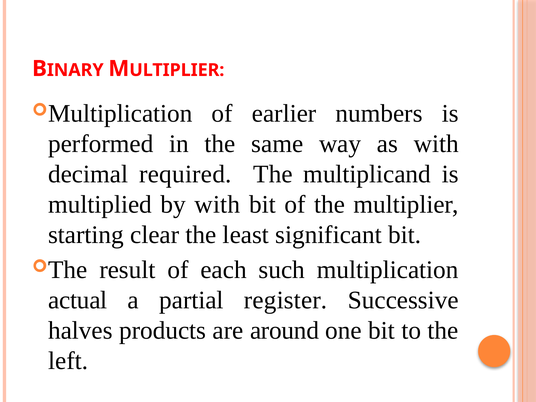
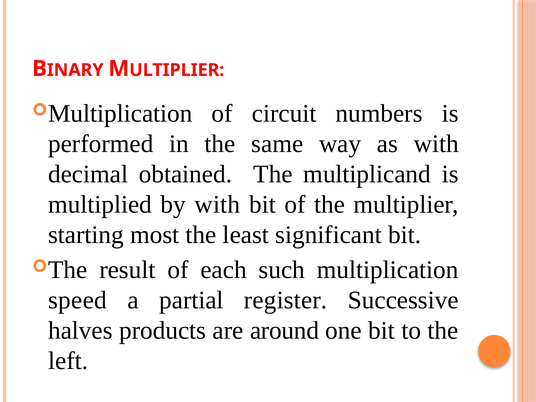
earlier: earlier -> circuit (284, 113)
required: required -> obtained (185, 174)
clear: clear -> most (155, 235)
actual: actual -> speed (78, 300)
